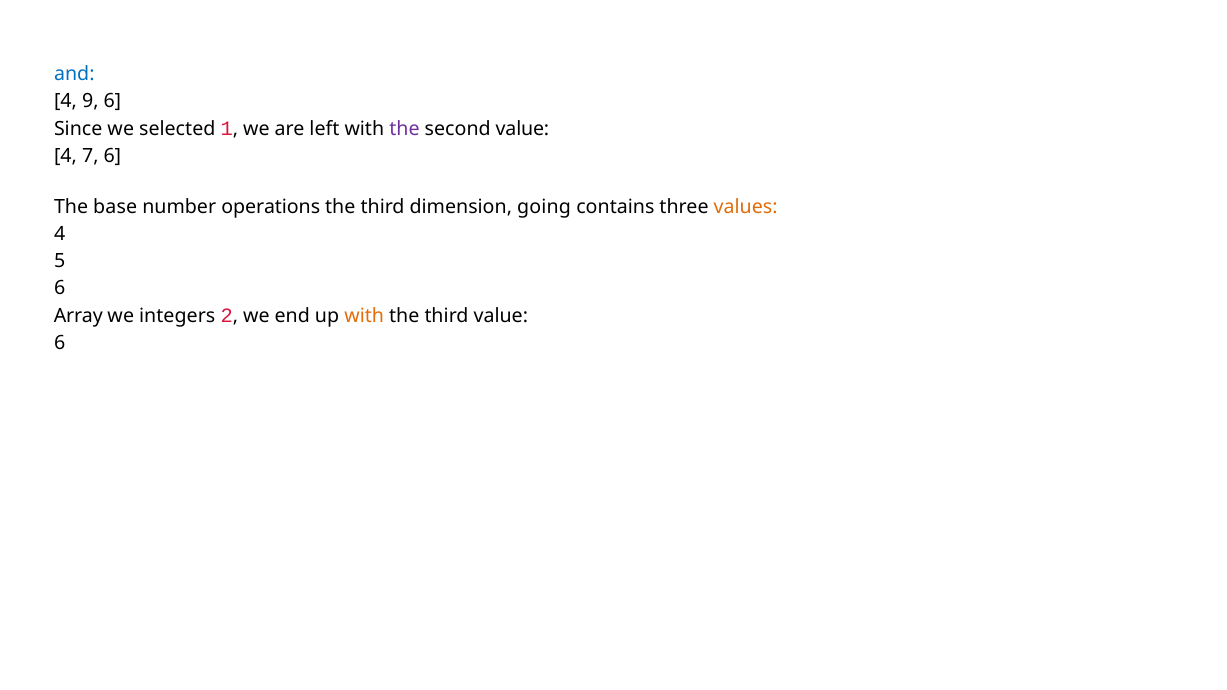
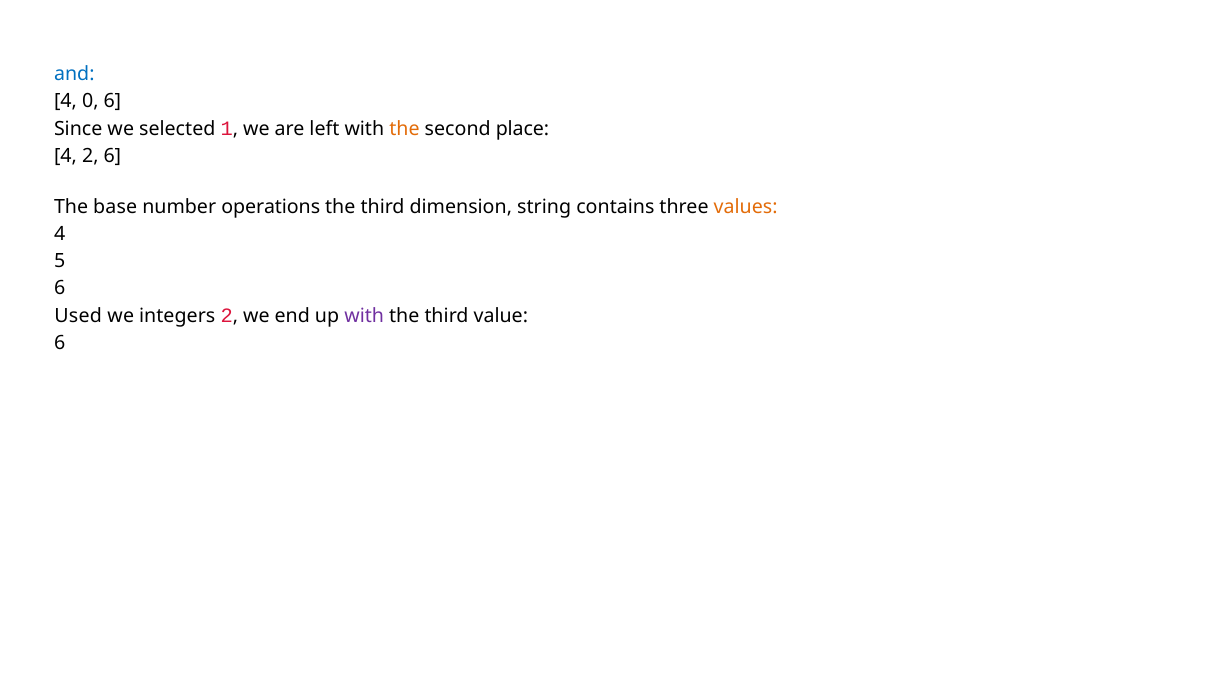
9: 9 -> 0 (90, 101)
the colour: purple -> orange (404, 129)
second value: value -> place (522, 129)
4 7: 7 -> 2 (90, 156)
going: going -> string (544, 207)
Array: Array -> Used (78, 316)
with colour: orange -> purple (364, 316)
